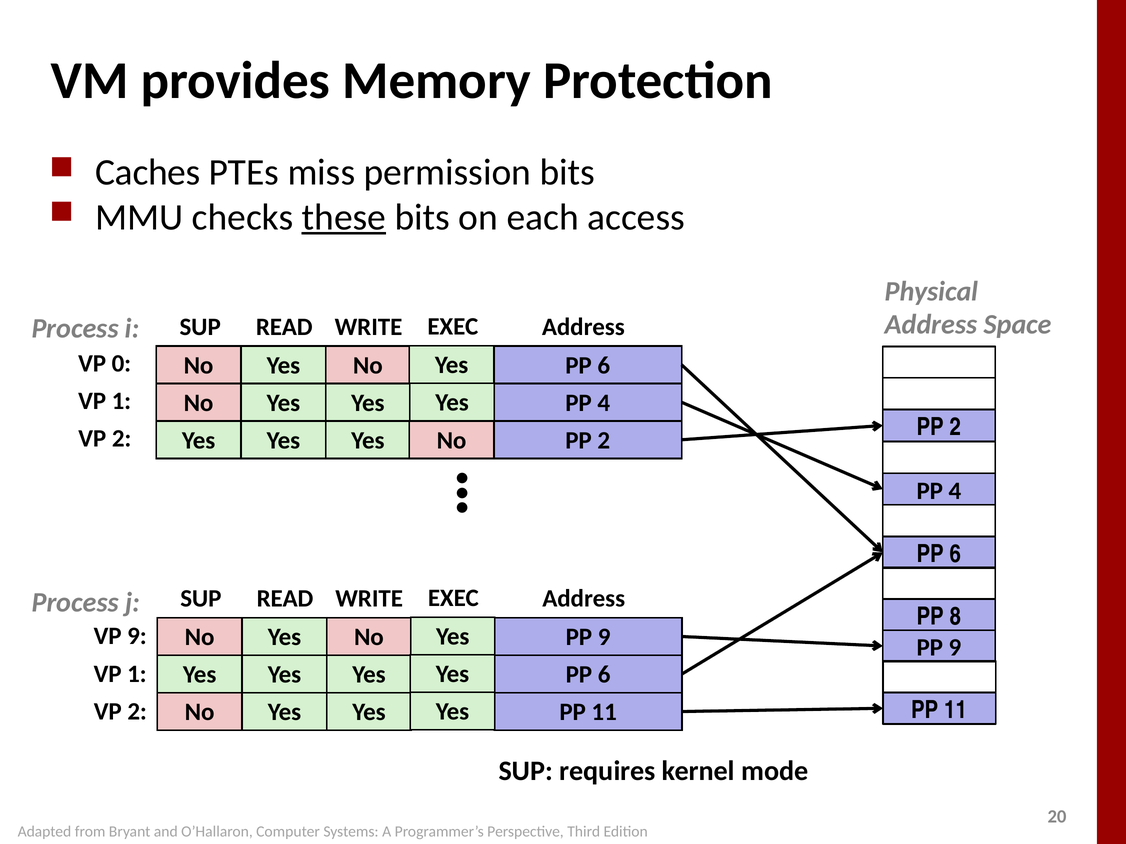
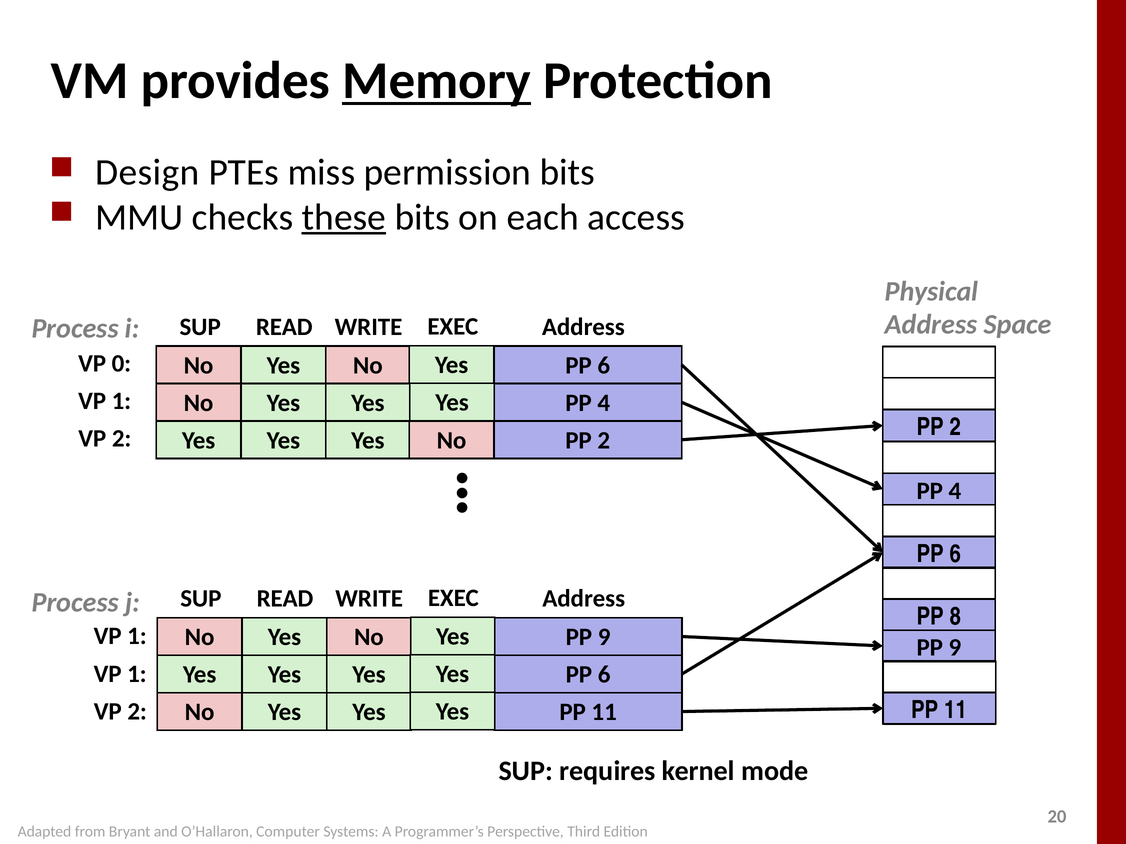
Memory underline: none -> present (437, 81)
Caches: Caches -> Design (147, 172)
9: 9 -> 1 (137, 637)
